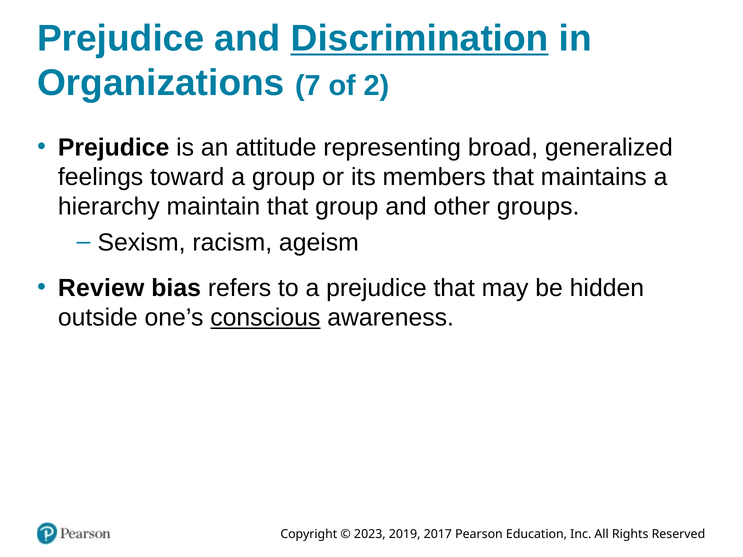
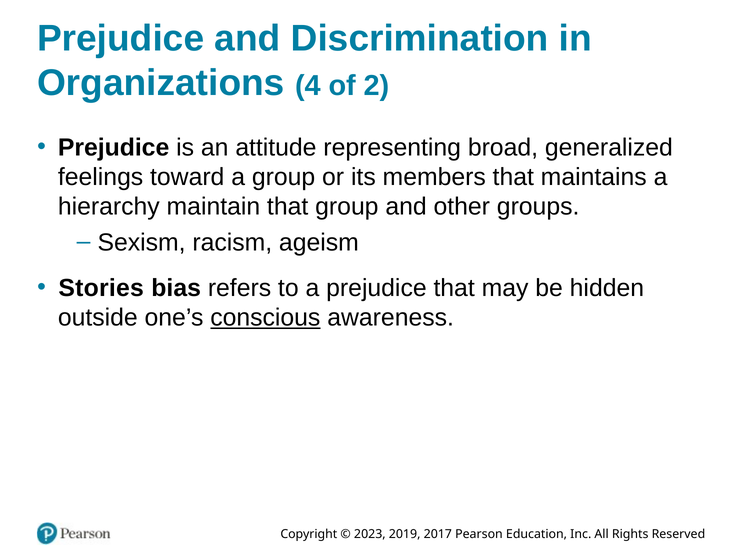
Discrimination underline: present -> none (420, 38)
7: 7 -> 4 (308, 86)
Review: Review -> Stories (101, 288)
